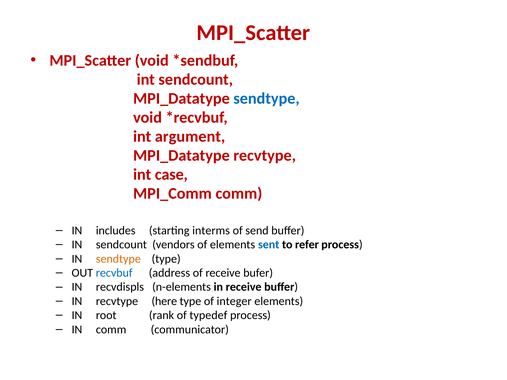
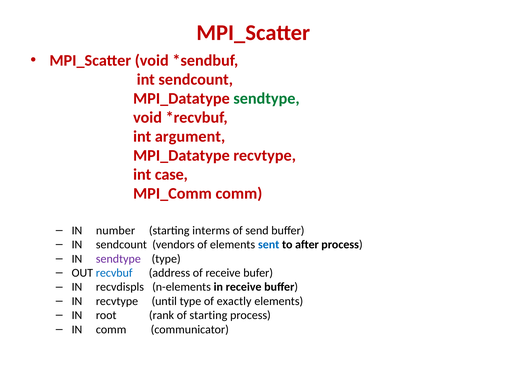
sendtype colour: blue -> green (266, 98)
includes: includes -> number (116, 231)
refer: refer -> after (307, 245)
sendtype colour: orange -> purple (118, 259)
here: here -> until (164, 301)
integer: integer -> exactly (234, 301)
of typedef: typedef -> starting (208, 316)
